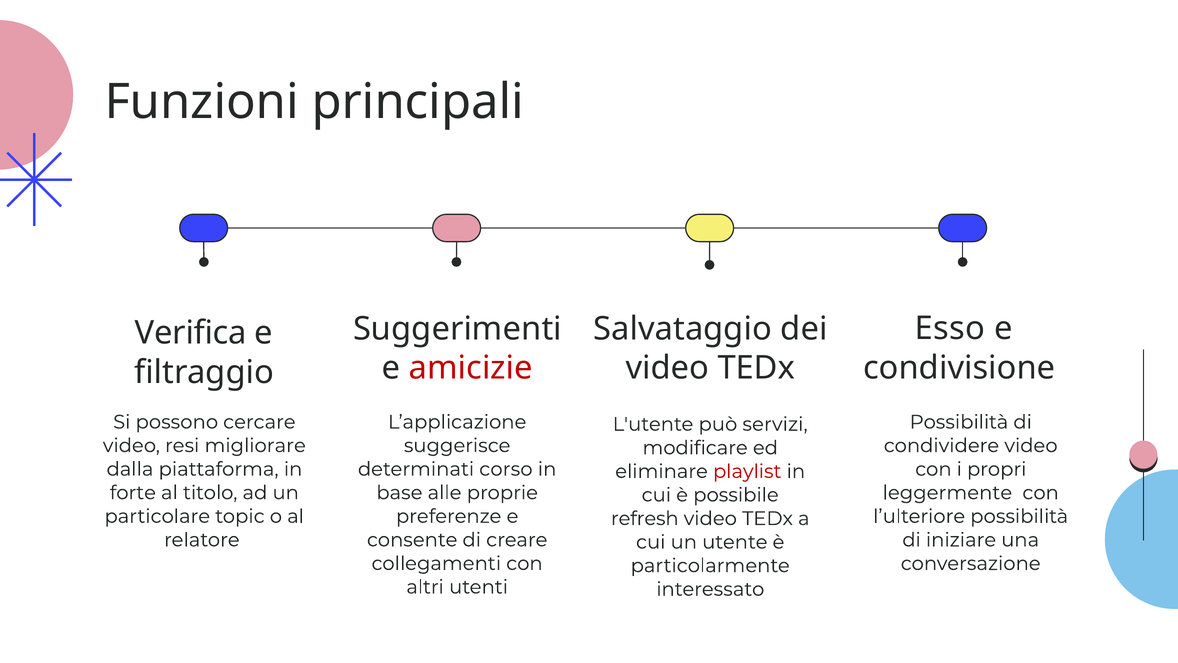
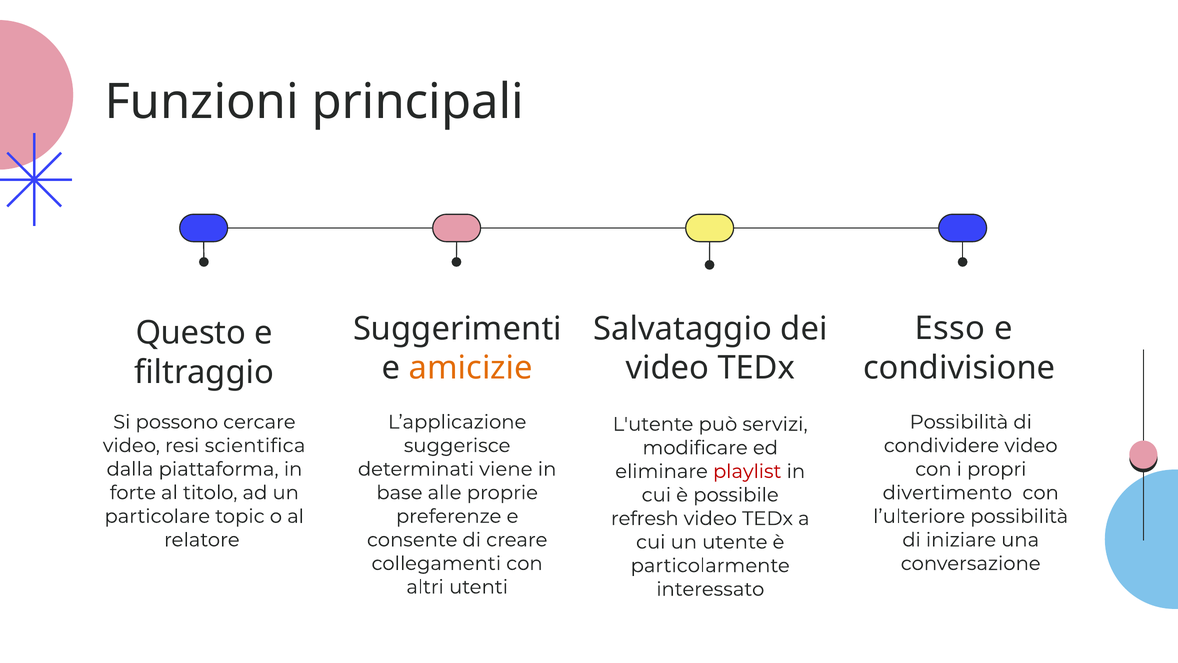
Verifica: Verifica -> Questo (191, 333)
amicizie colour: red -> orange (471, 368)
migliorare: migliorare -> scientifica (255, 445)
corso: corso -> viene (506, 469)
leggermente: leggermente -> divertimento (947, 493)
